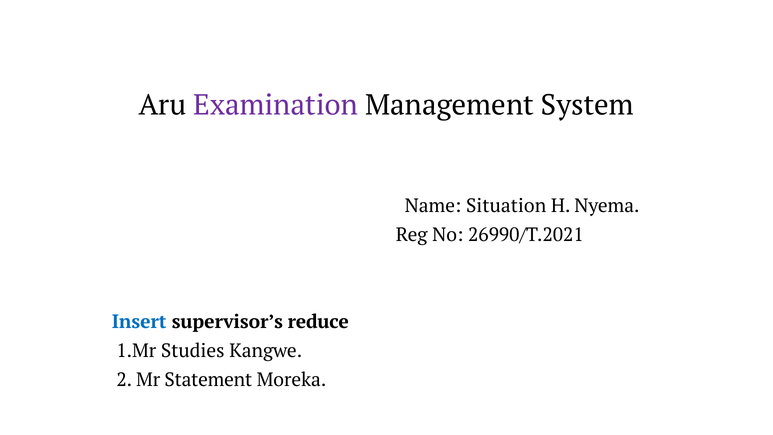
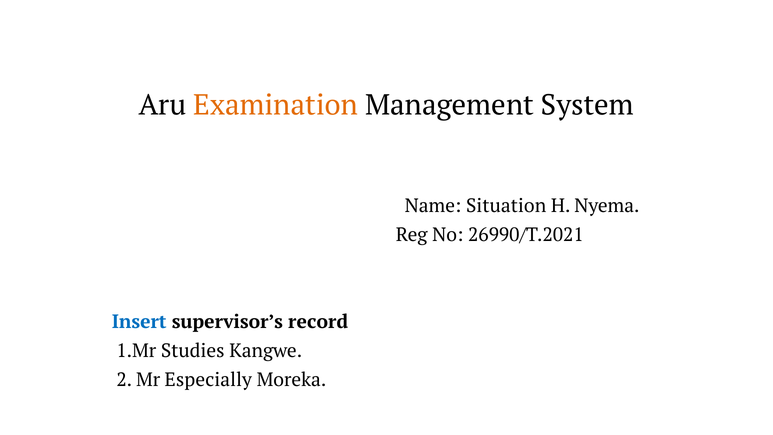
Examination colour: purple -> orange (276, 105)
reduce: reduce -> record (318, 322)
Statement: Statement -> Especially (208, 379)
